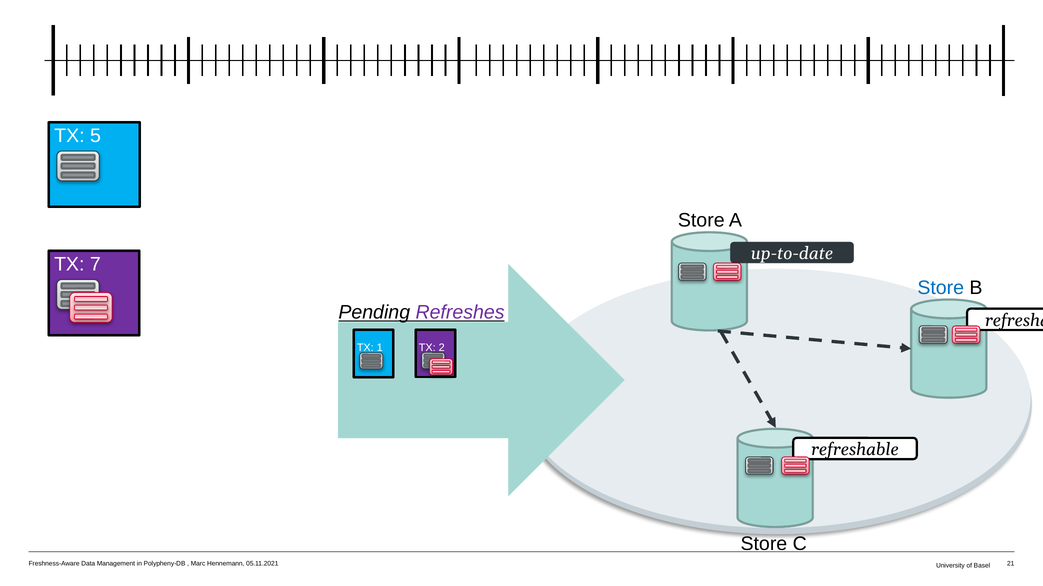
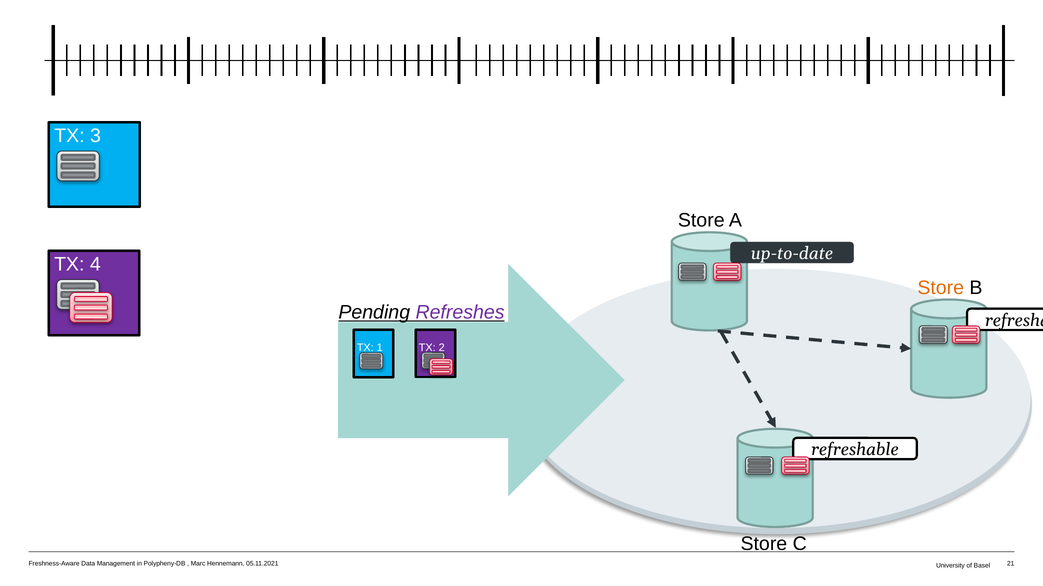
5: 5 -> 3 (96, 136)
7: 7 -> 4 (95, 264)
Store colour: blue -> orange (941, 288)
